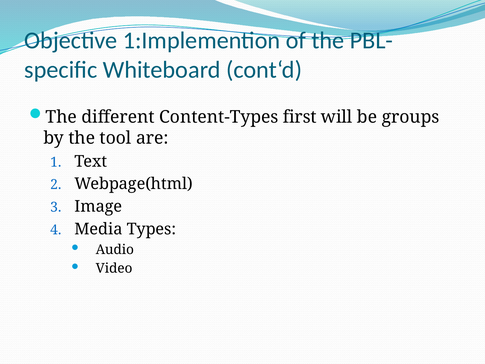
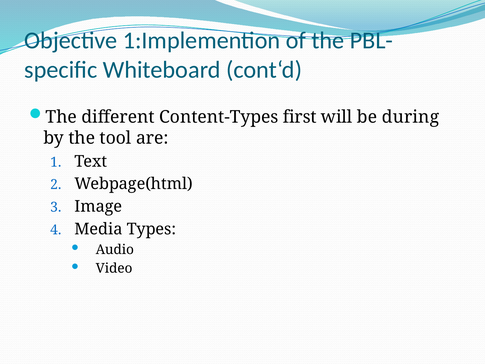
groups: groups -> during (411, 117)
